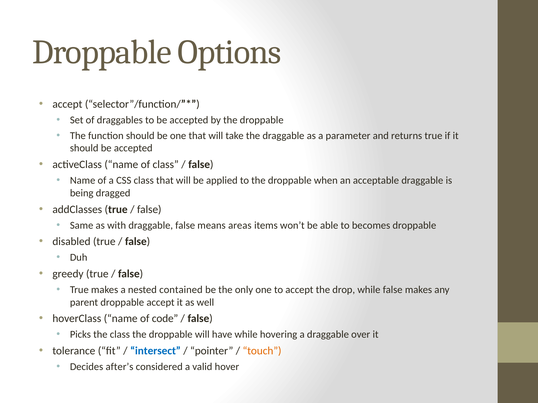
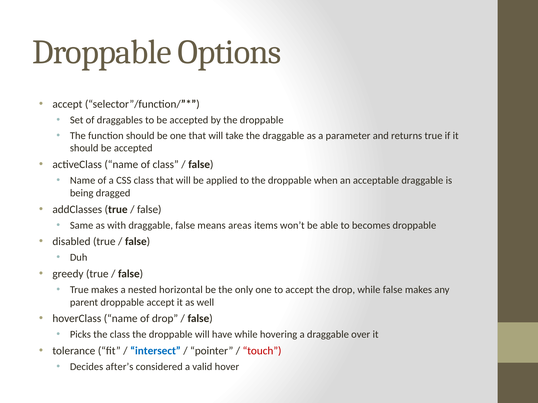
contained: contained -> horizontal (181, 290)
of code: code -> drop (165, 319)
touch colour: orange -> red (262, 351)
